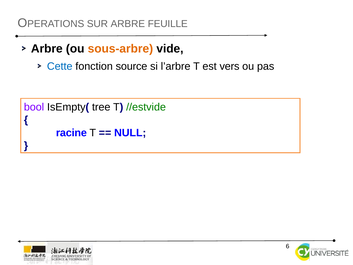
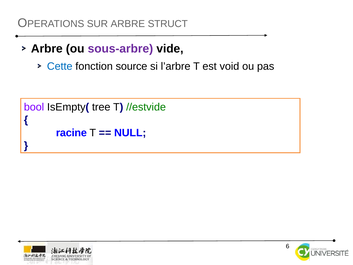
FEUILLE: FEUILLE -> STRUCT (168, 24)
sous-arbre colour: orange -> purple (120, 49)
vers: vers -> void (229, 66)
